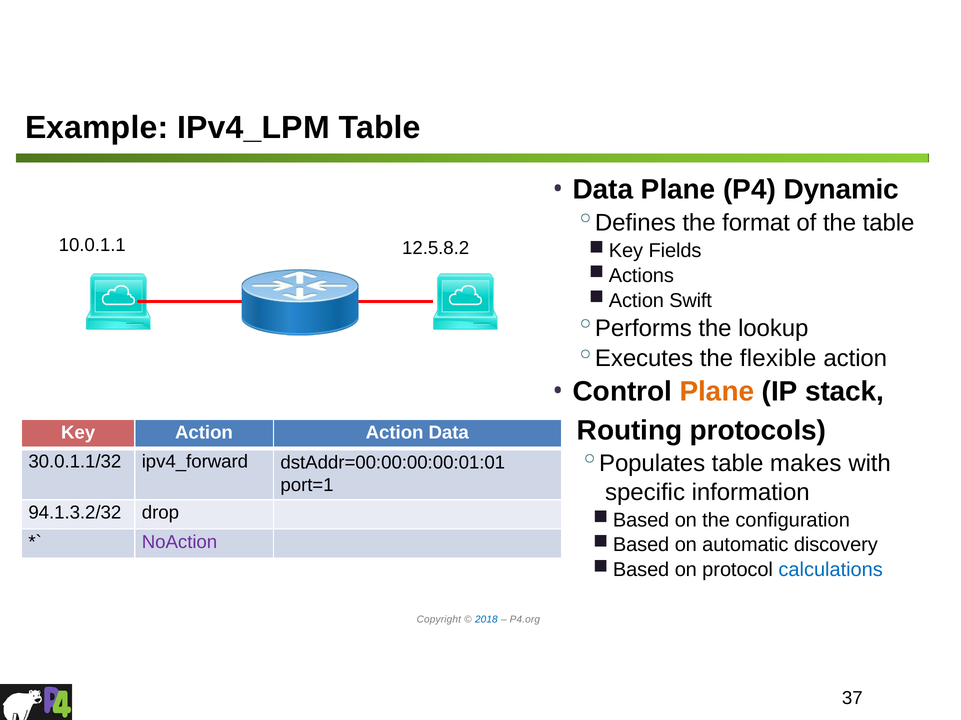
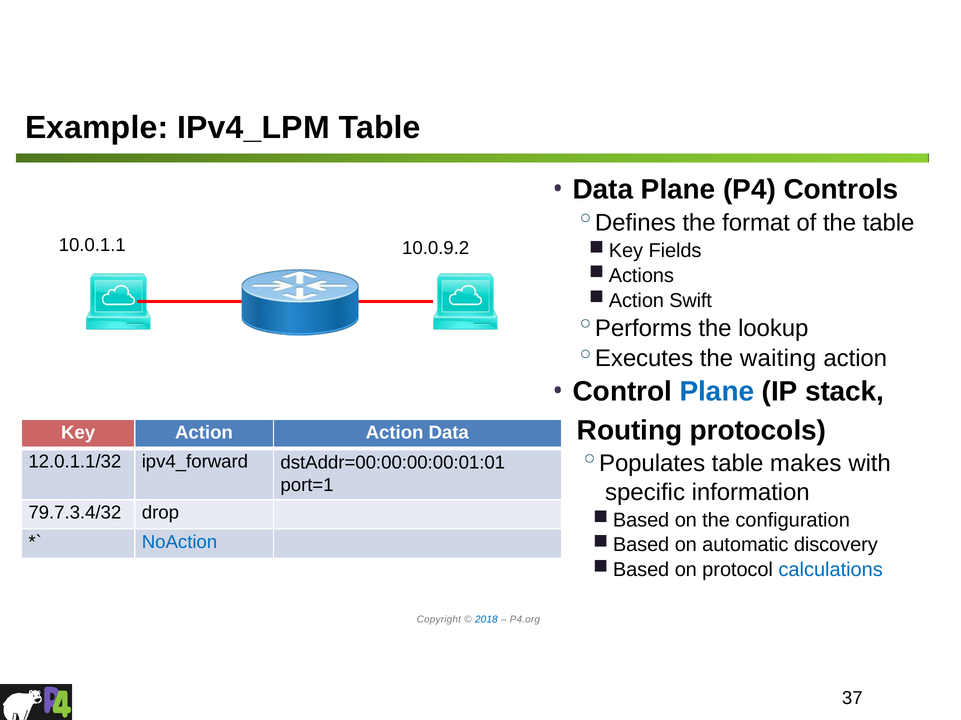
Dynamic: Dynamic -> Controls (841, 190)
12.5.8.2: 12.5.8.2 -> 10.0.9.2 (436, 248)
flexible: flexible -> waiting (778, 359)
Plane colour: orange -> blue (717, 392)
30.0.1.1/32: 30.0.1.1/32 -> 12.0.1.1/32 (75, 462)
94.1.3.2/32: 94.1.3.2/32 -> 79.7.3.4/32 (75, 513)
NoAction colour: purple -> blue (180, 542)
